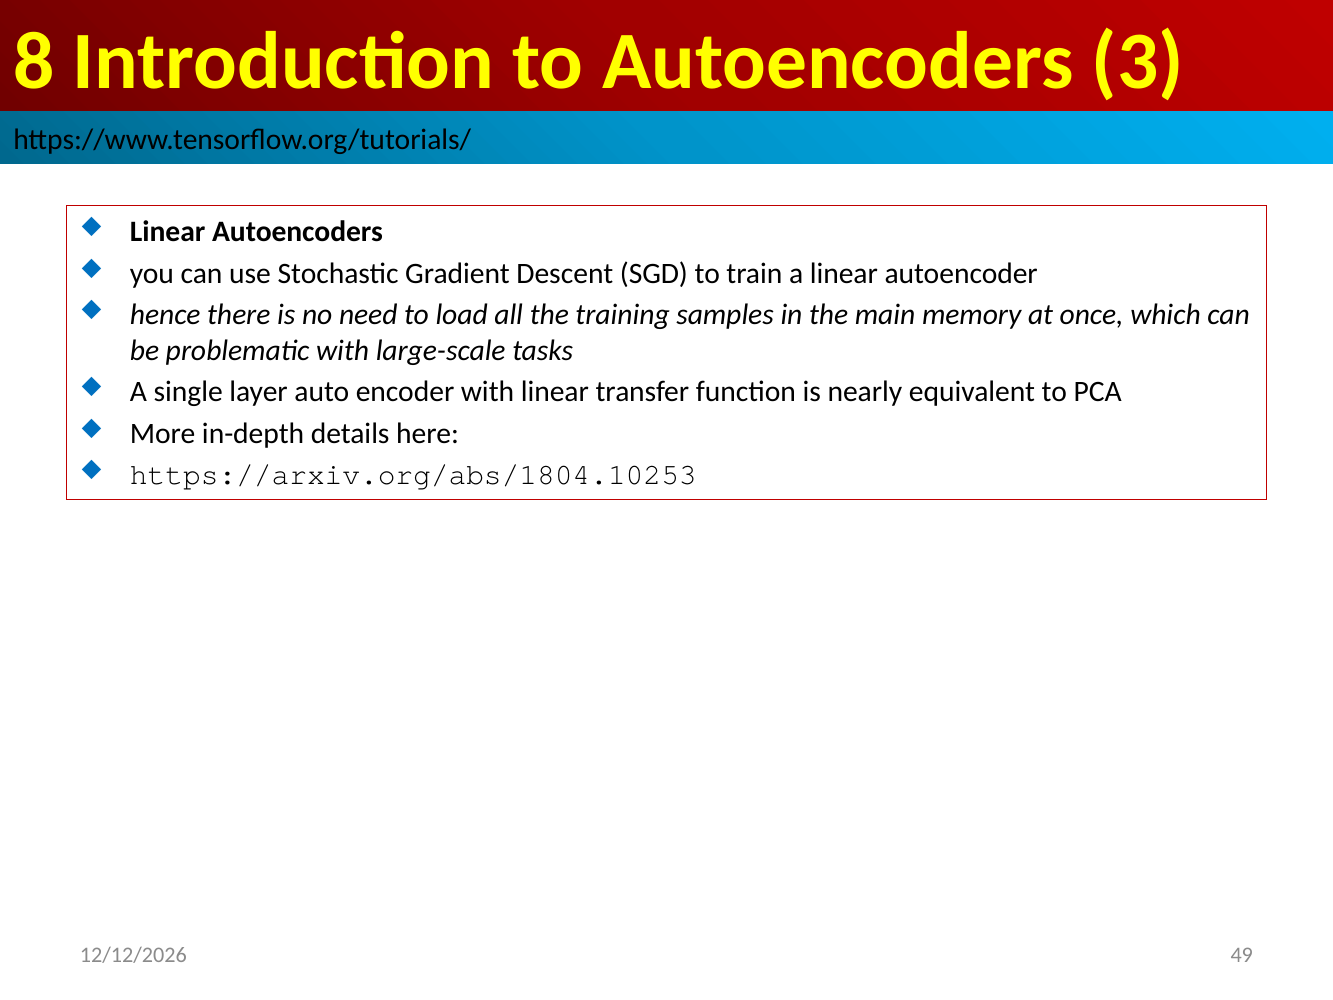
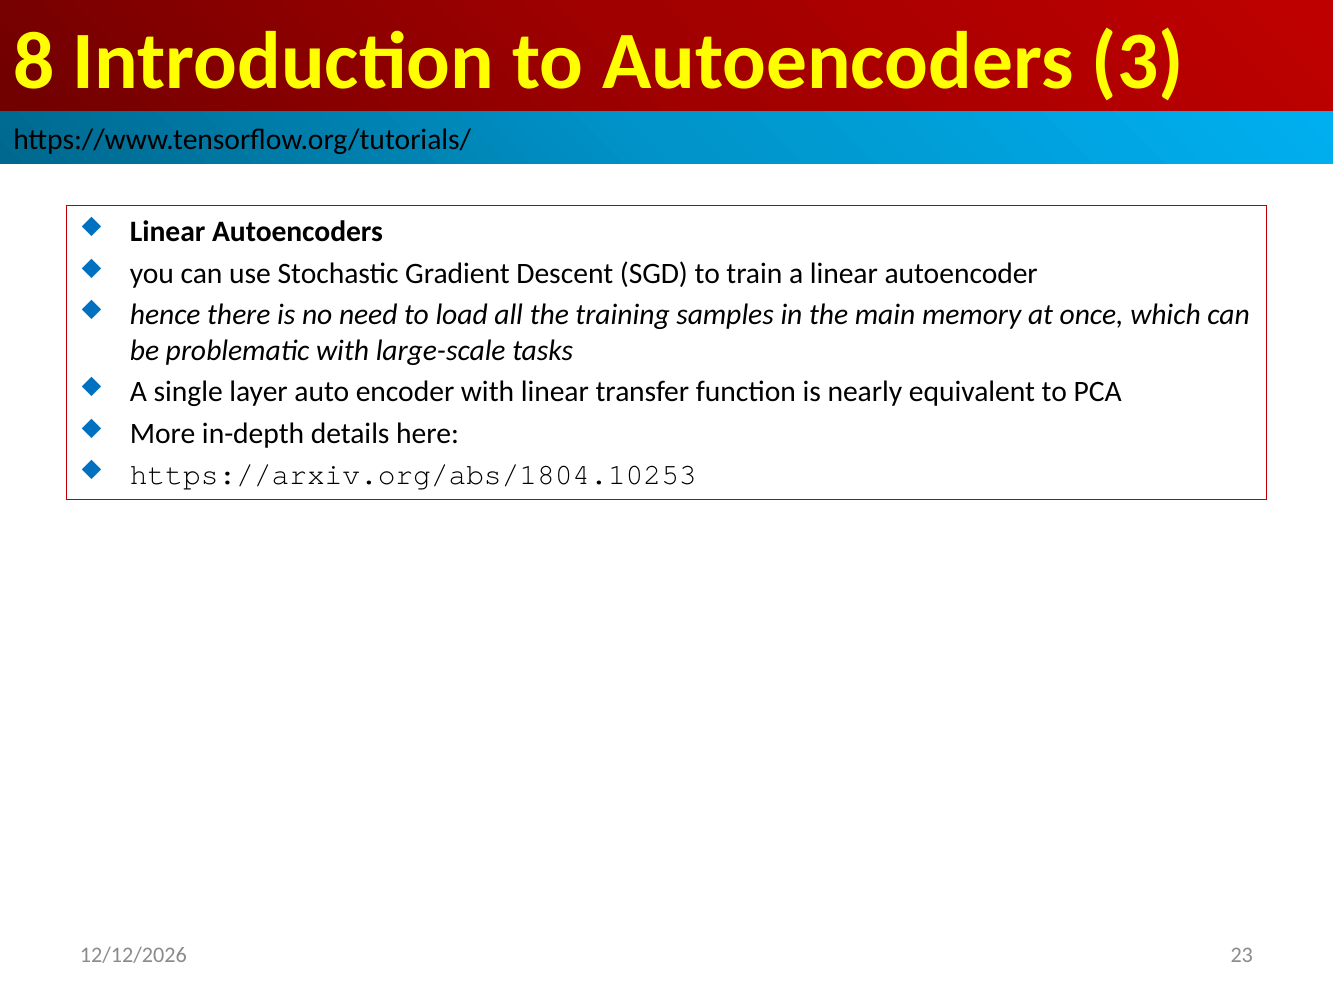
49: 49 -> 23 (1242, 955)
